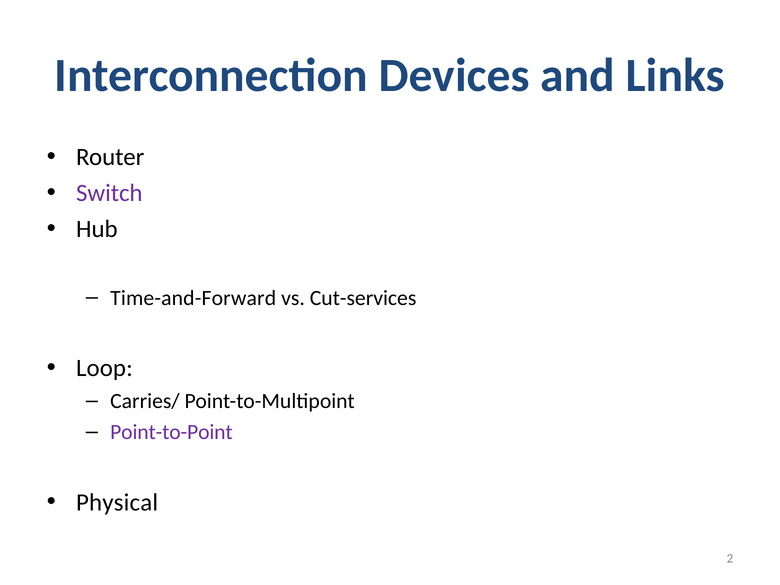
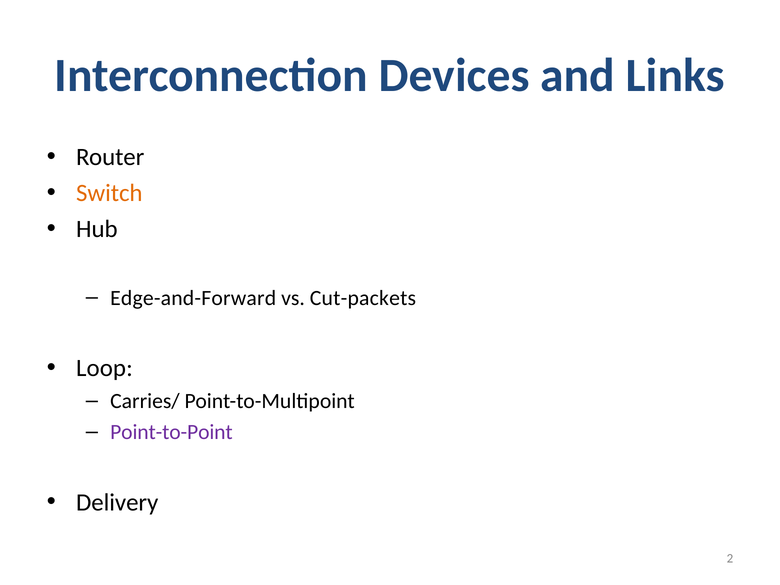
Switch colour: purple -> orange (109, 193)
Time-and-Forward: Time-and-Forward -> Edge-and-Forward (193, 298)
Cut-services: Cut-services -> Cut-packets (363, 298)
Physical: Physical -> Delivery (117, 502)
